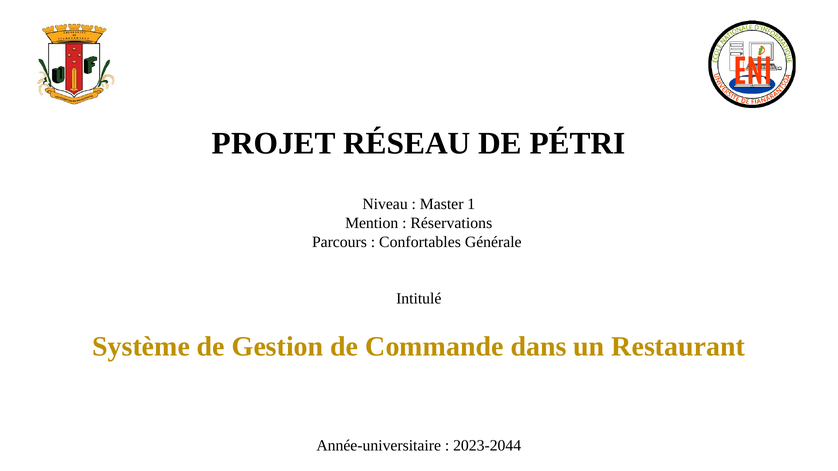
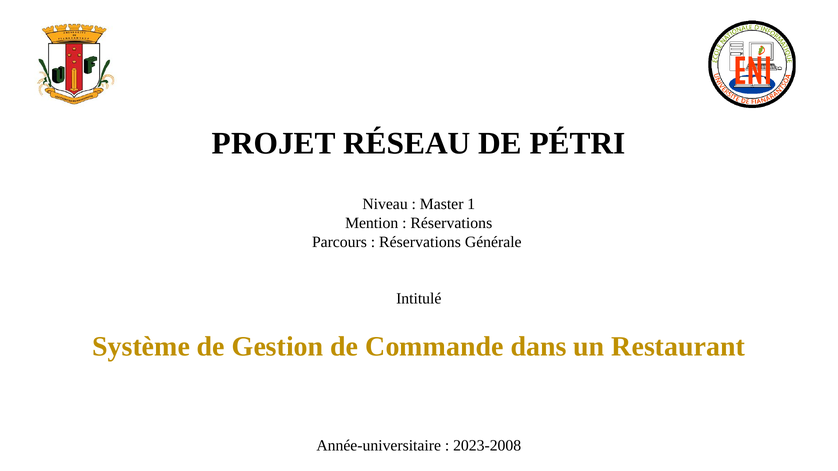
Confortables: Confortables -> Réservations (420, 242)
2023-2044: 2023-2044 -> 2023-2008 (487, 446)
